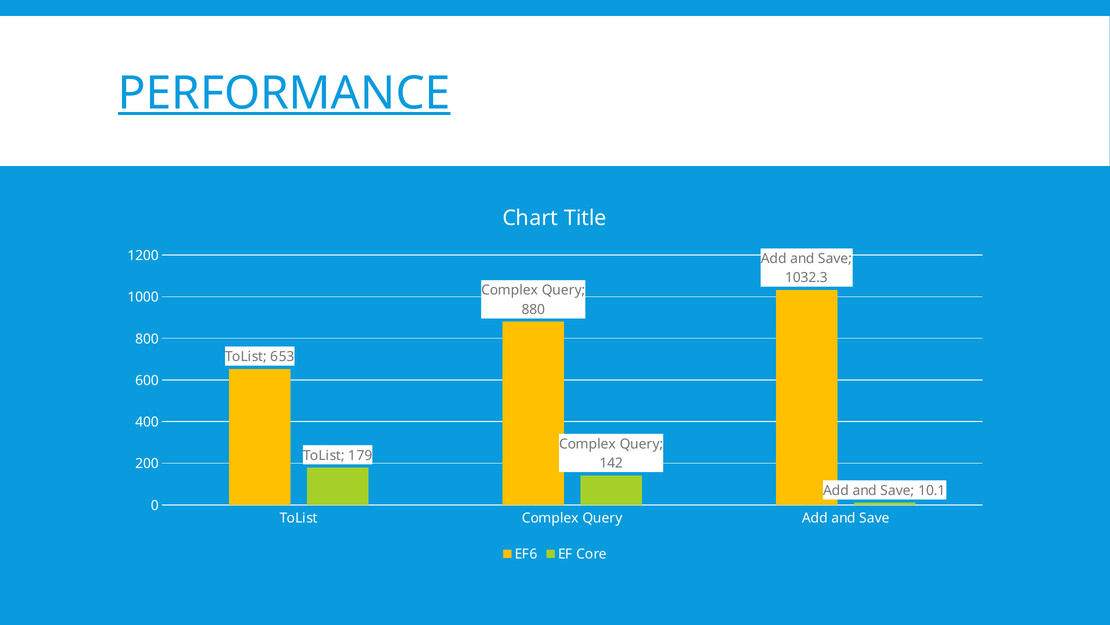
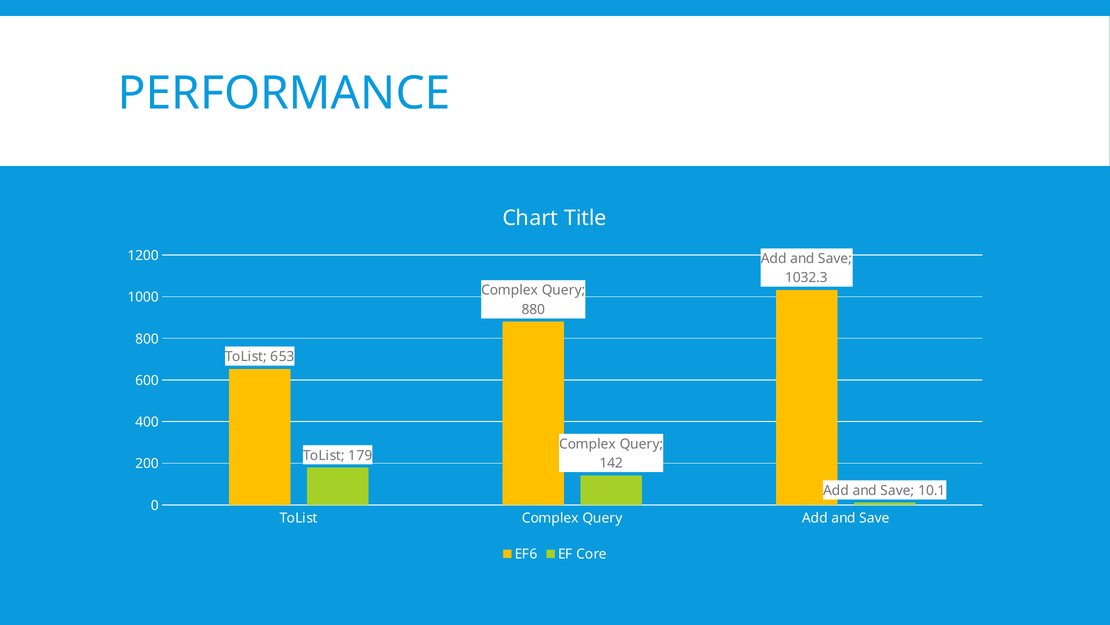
PERFORMANCE underline: present -> none (284, 93)
